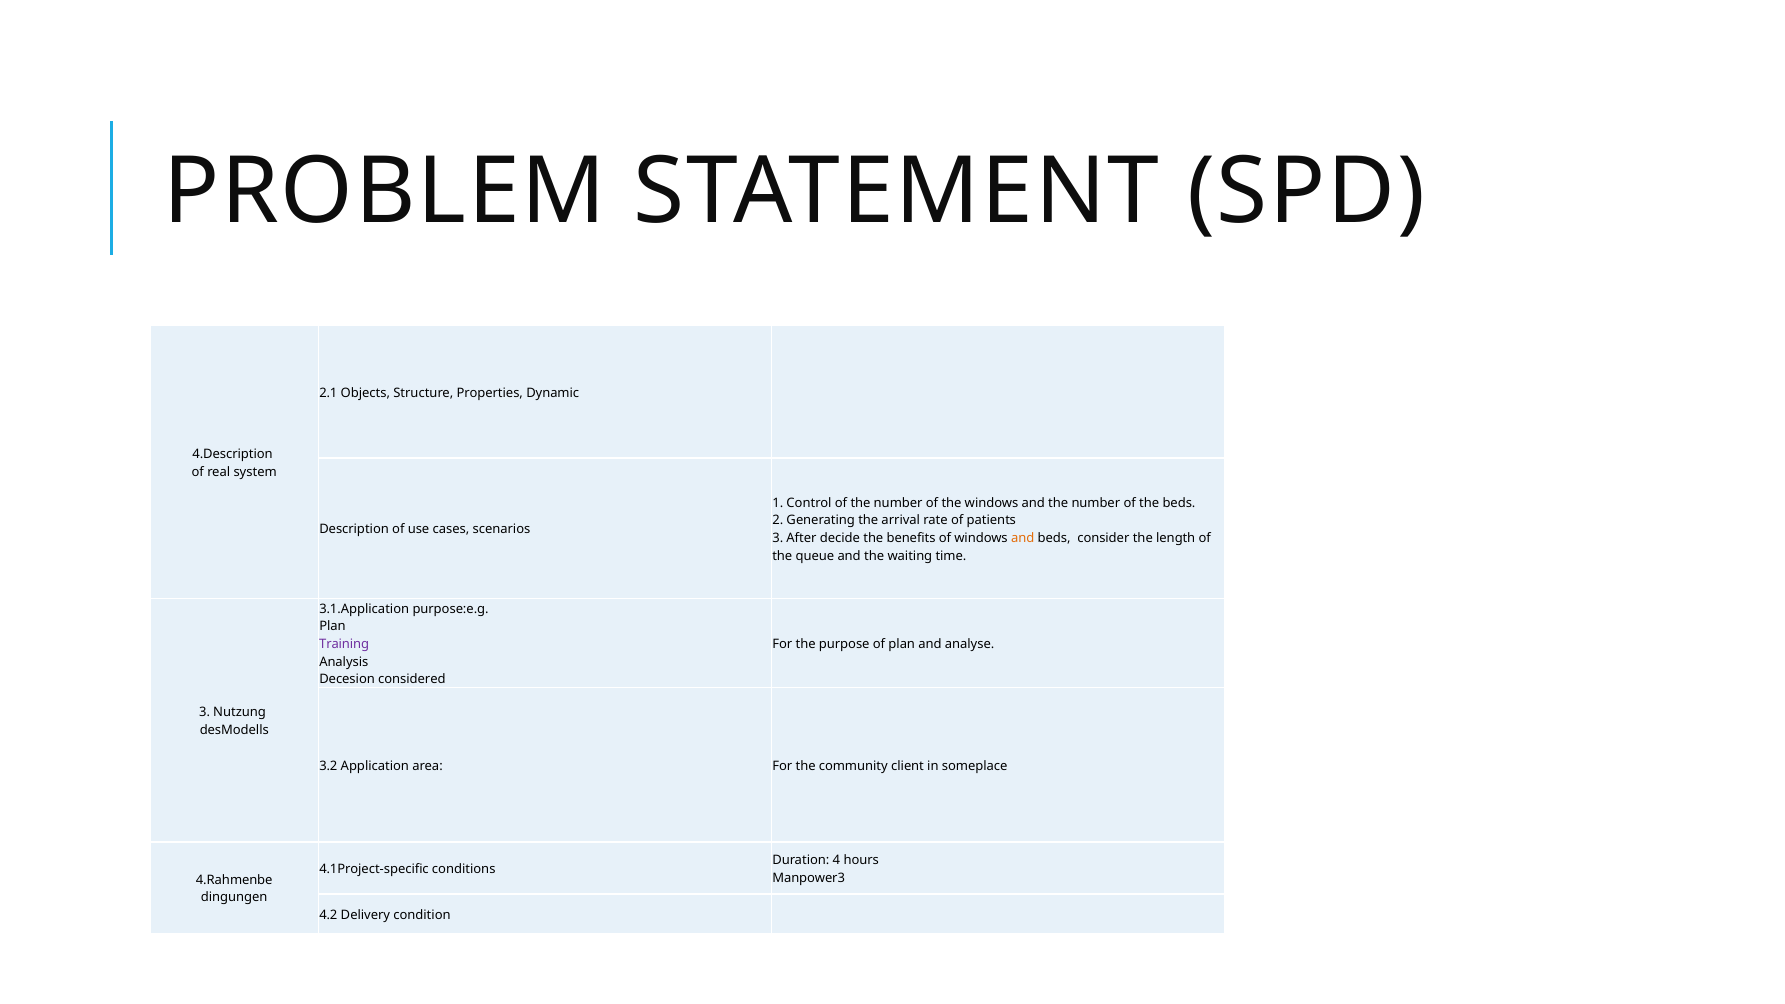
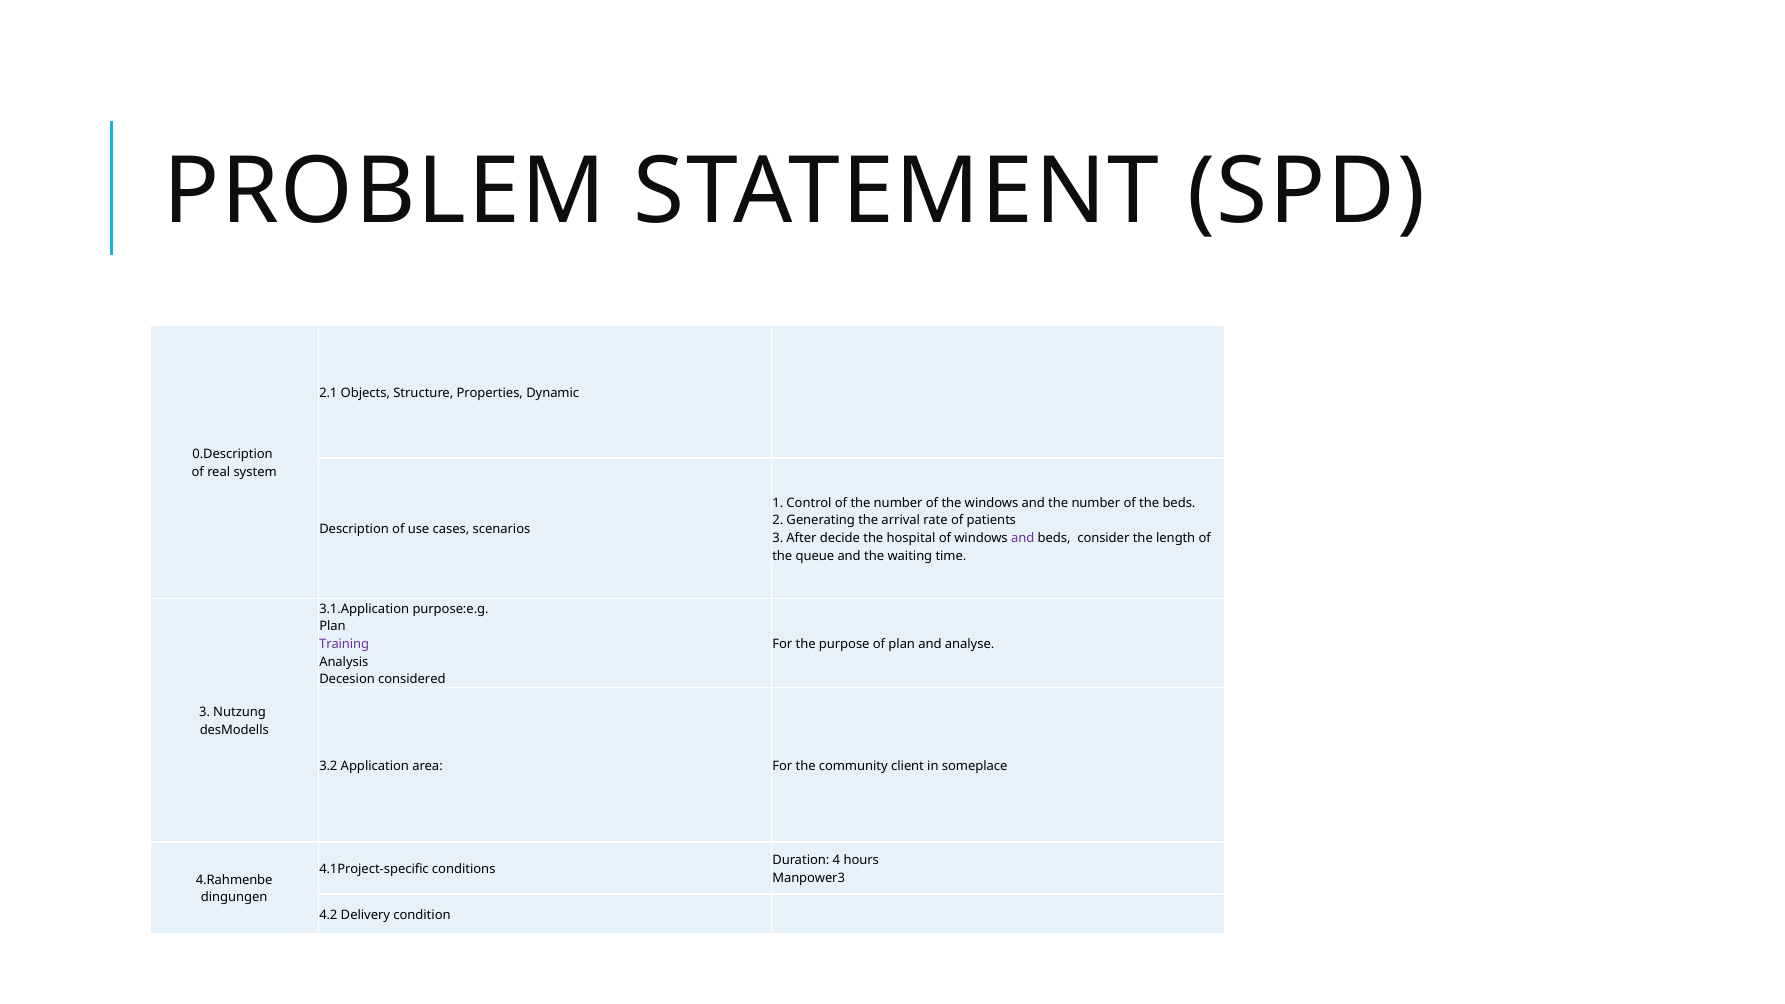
4.Description: 4.Description -> 0.Description (233, 454)
benefits: benefits -> hospital (911, 538)
and colour: orange -> purple (1023, 538)
